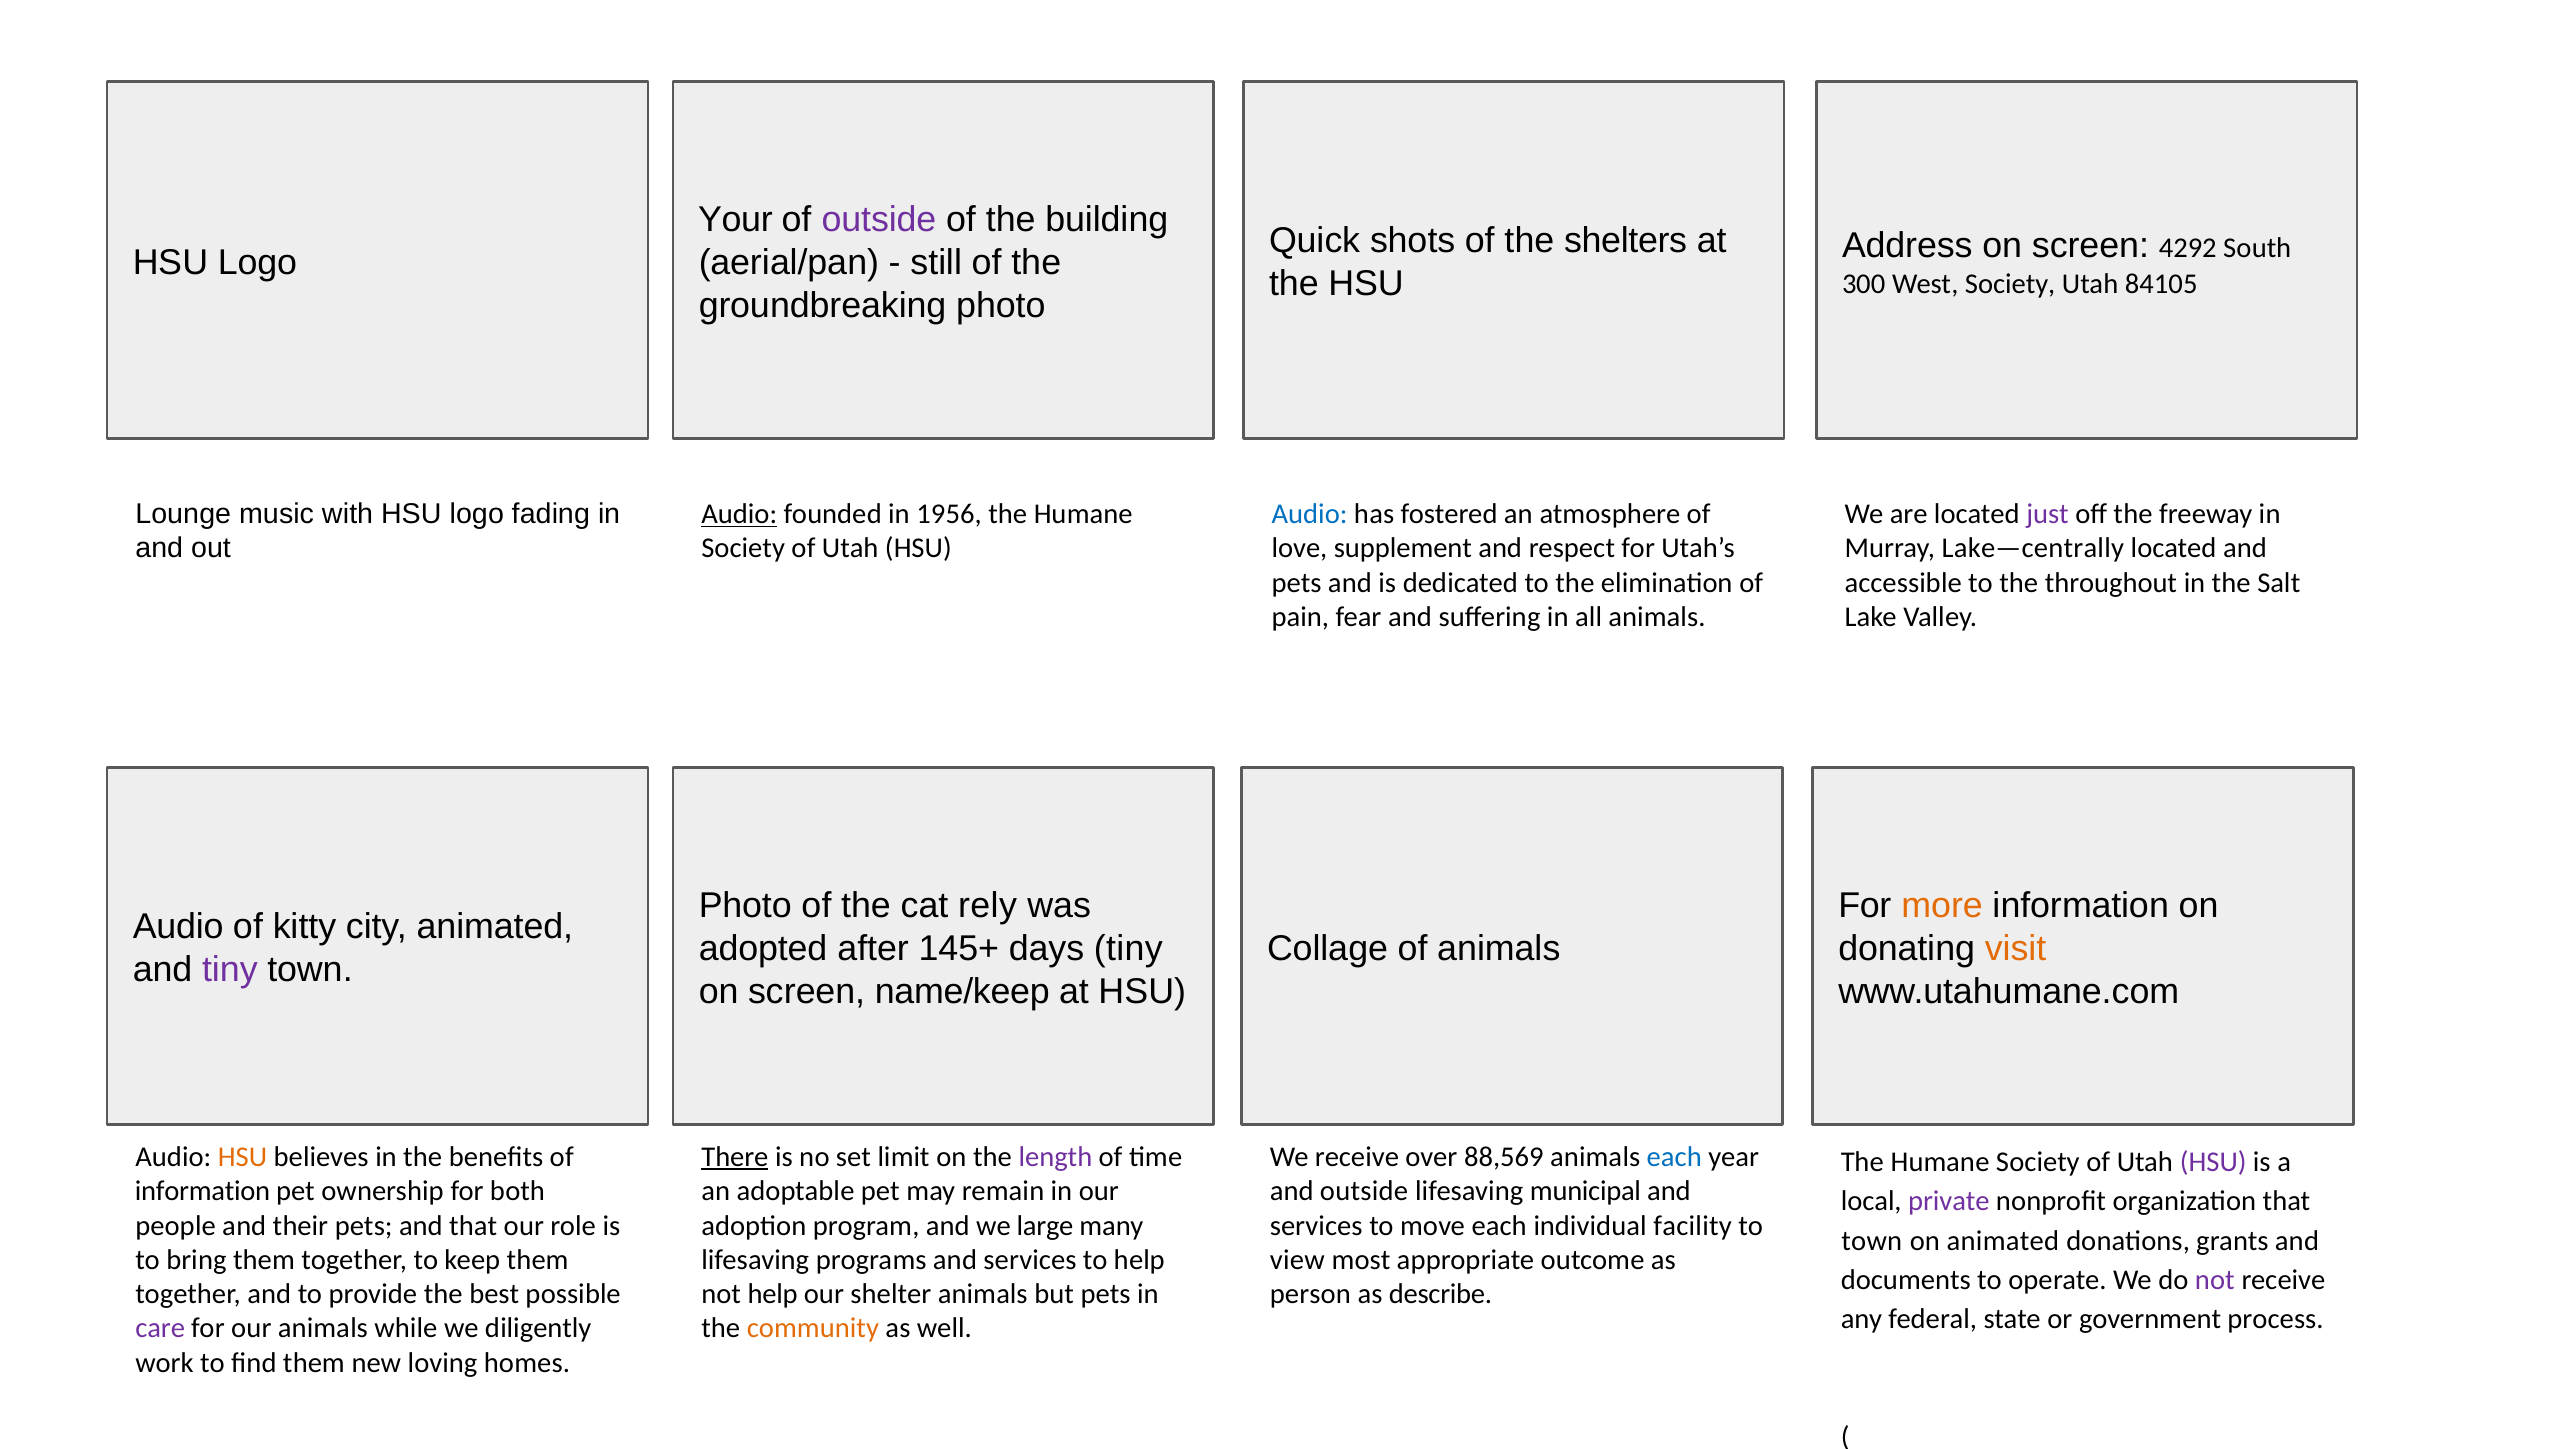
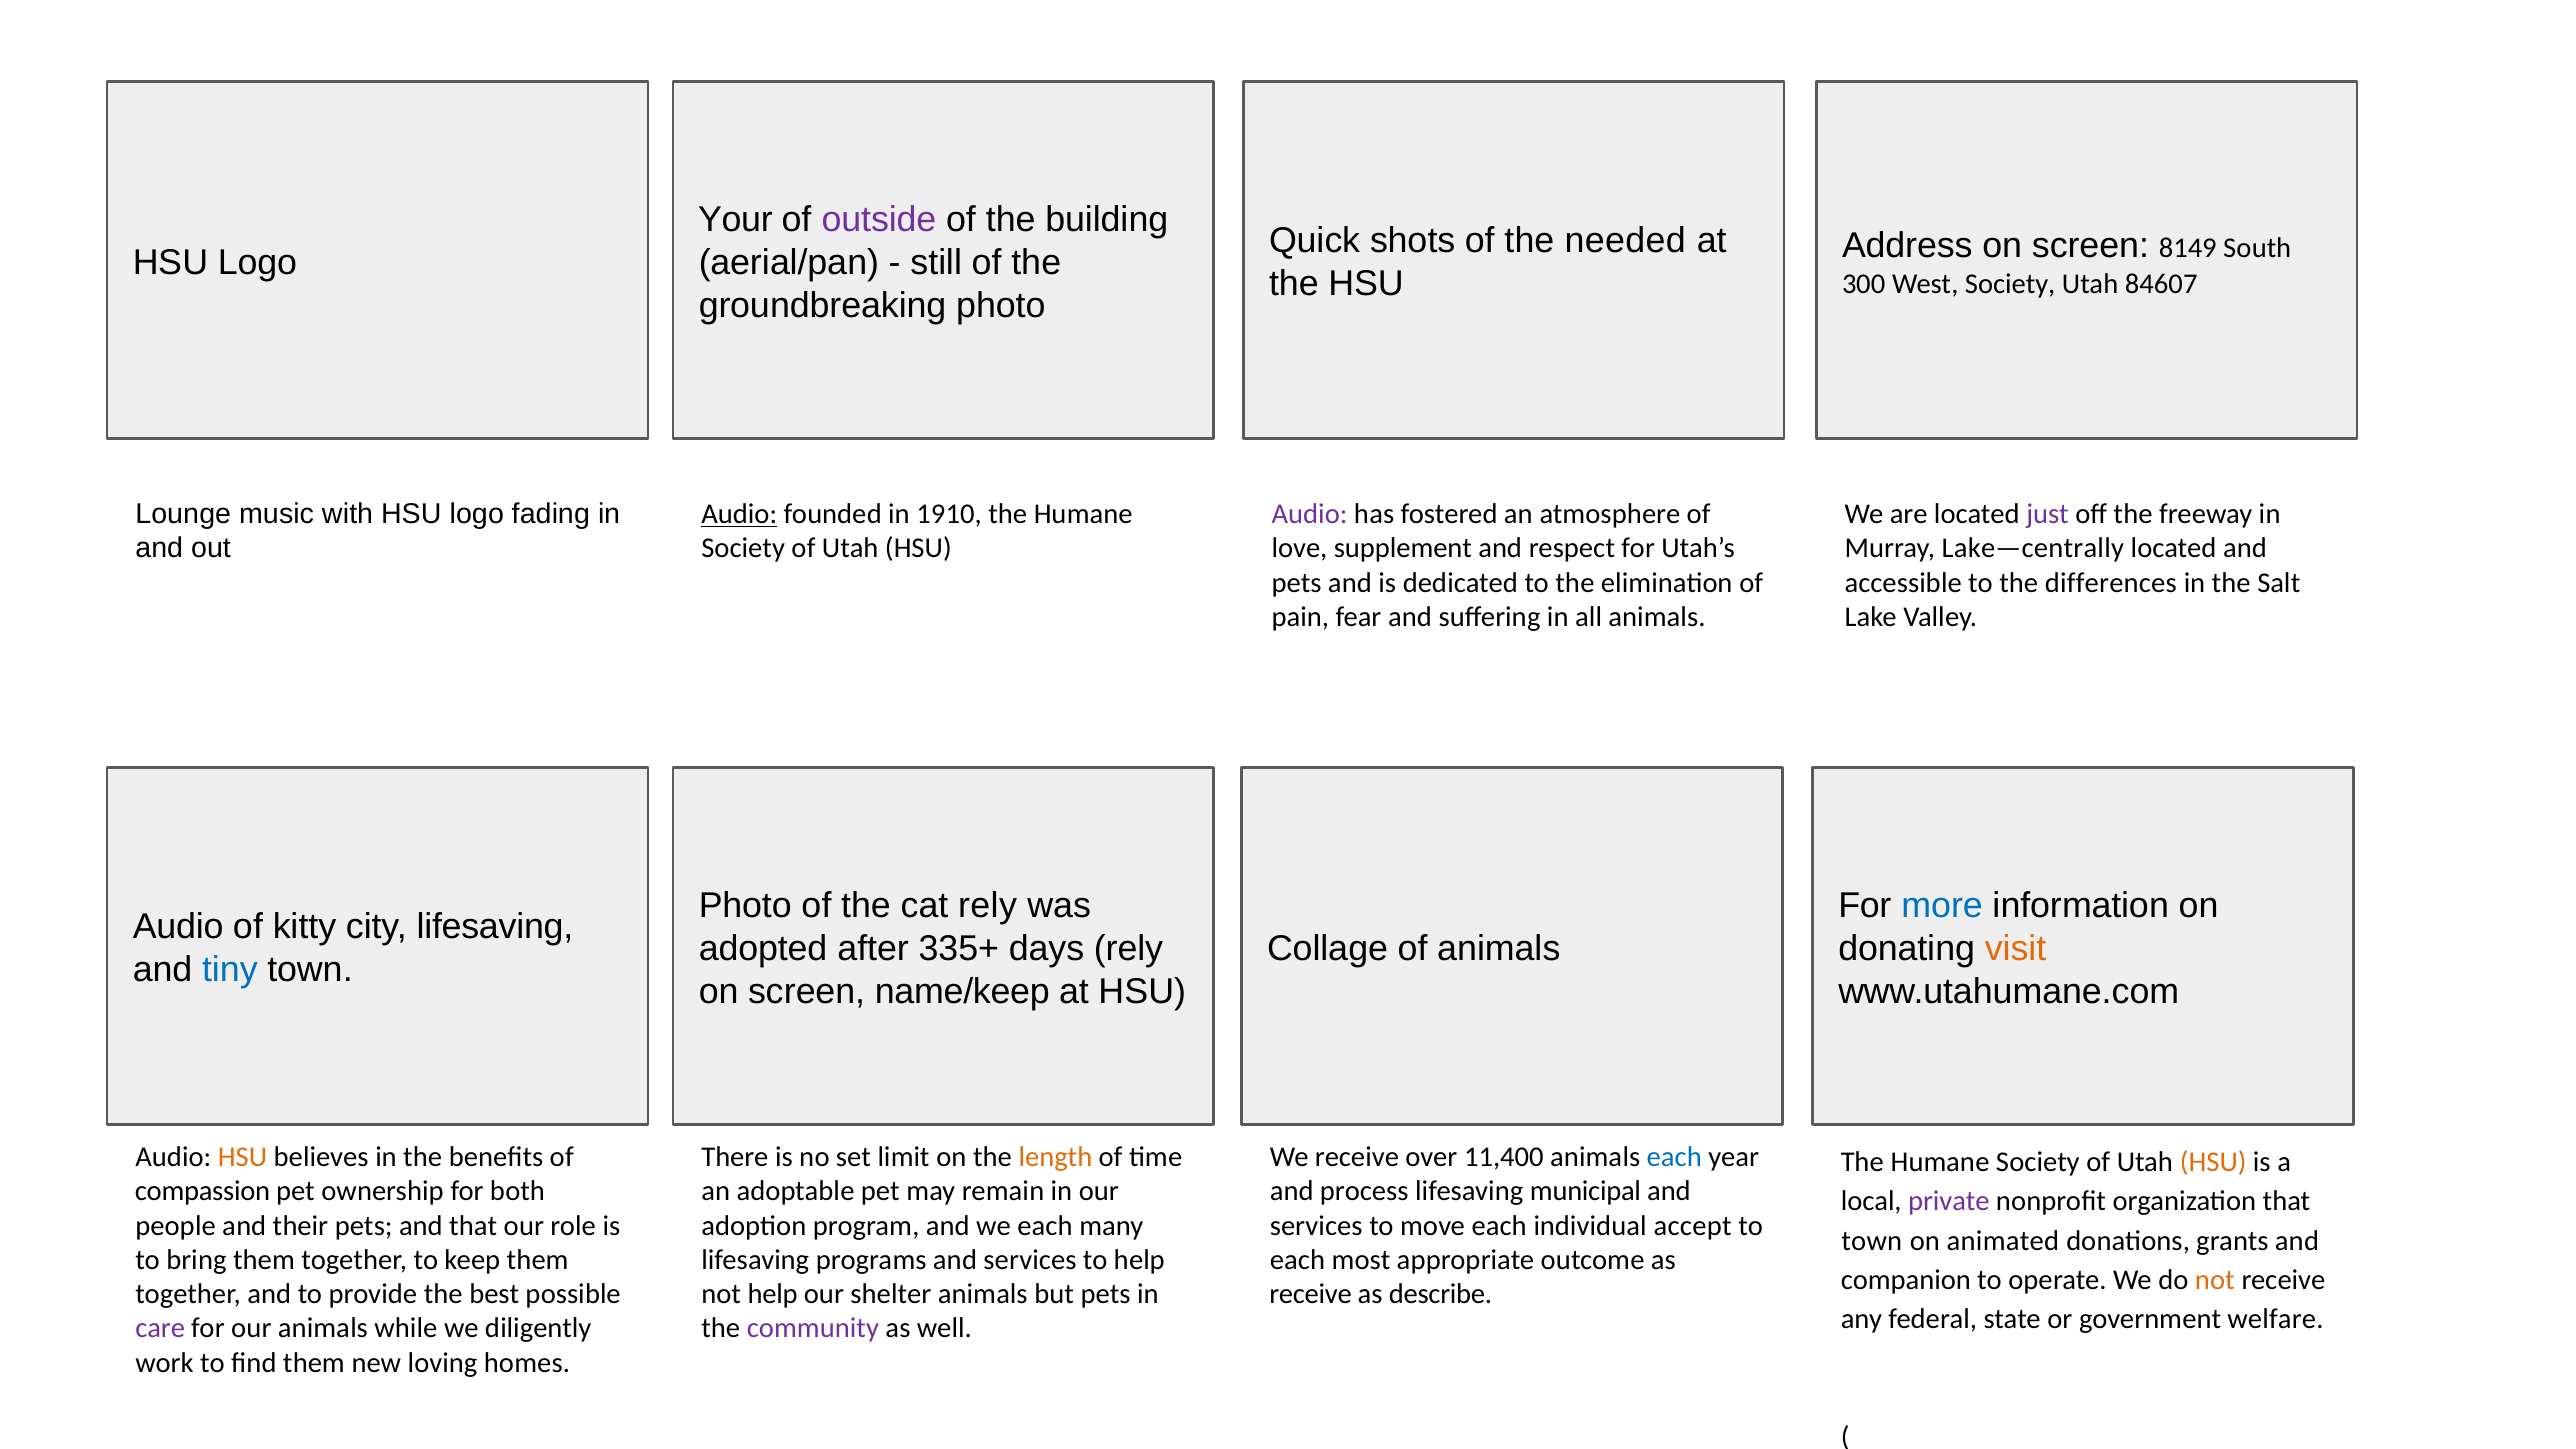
shelters: shelters -> needed (1625, 241)
4292: 4292 -> 8149 (2188, 248)
84105: 84105 -> 84607 (2161, 284)
1956: 1956 -> 1910 (949, 514)
Audio colour: blue -> purple (1310, 514)
throughout: throughout -> differences (2111, 583)
more colour: orange -> blue (1942, 905)
city animated: animated -> lifesaving (495, 927)
145+: 145+ -> 335+ (959, 948)
days tiny: tiny -> rely (1129, 948)
tiny colour: purple -> blue (230, 970)
There underline: present -> none (735, 1157)
length colour: purple -> orange (1055, 1157)
88,569: 88,569 -> 11,400 (1504, 1157)
HSU colour: purple -> orange (2213, 1162)
information: information -> compassion (203, 1191)
and outside: outside -> process (1364, 1191)
we large: large -> each (1045, 1226)
facility: facility -> accept (1693, 1226)
view: view -> each (1298, 1260)
documents: documents -> companion (1906, 1280)
not colour: purple -> orange (2215, 1280)
person: person -> receive (1311, 1294)
process: process -> welfare (2275, 1320)
community colour: orange -> purple (813, 1328)
